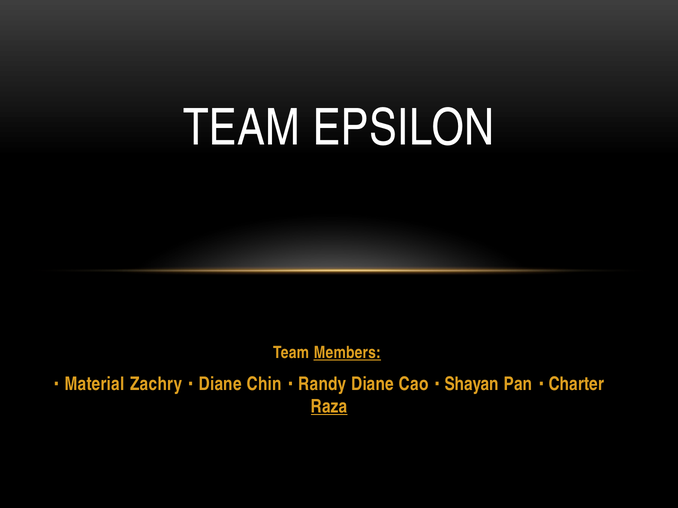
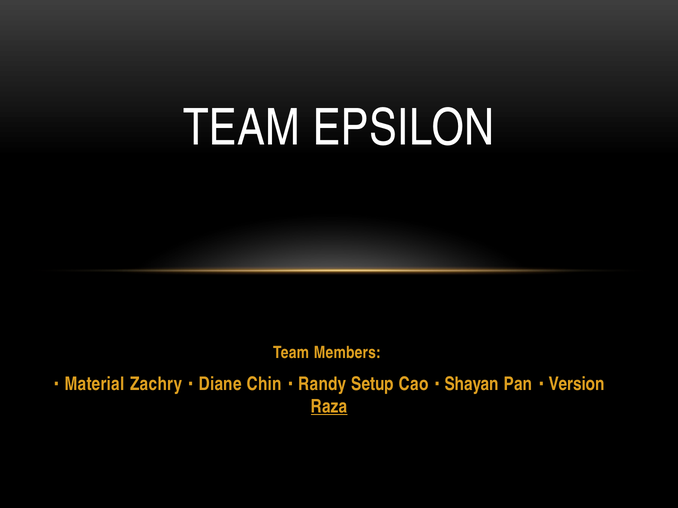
Members underline: present -> none (347, 353)
Randy Diane: Diane -> Setup (373, 384)
Charter: Charter -> Version (576, 384)
